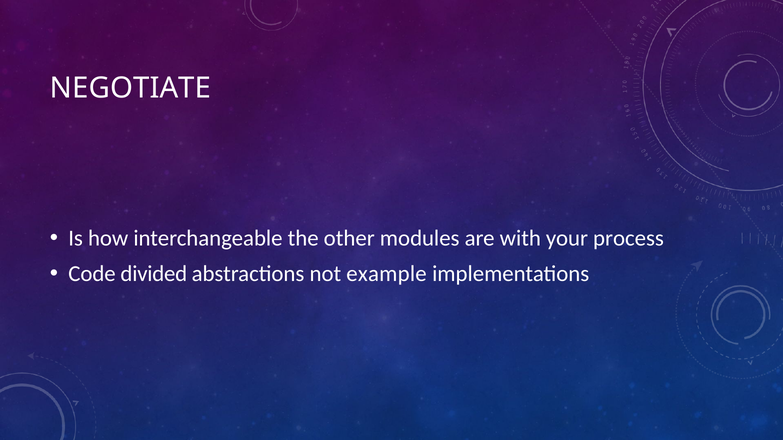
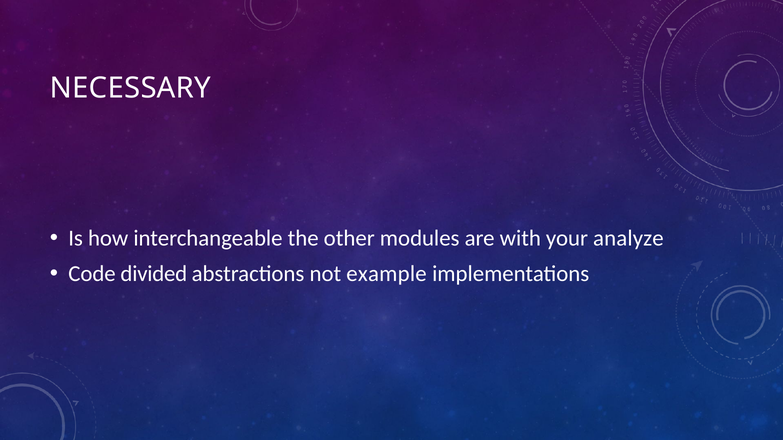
NEGOTIATE: NEGOTIATE -> NECESSARY (130, 88)
process: process -> analyze (628, 239)
